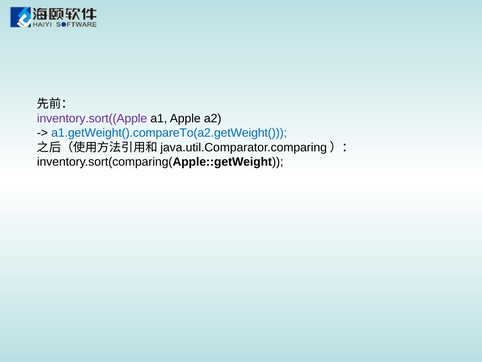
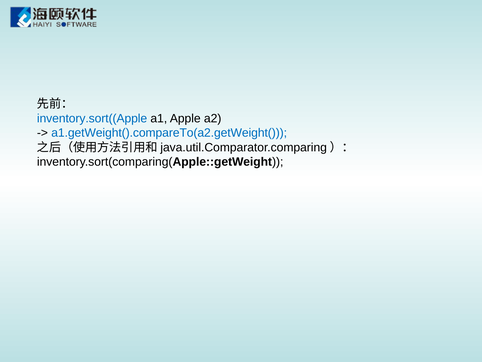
inventory.sort((Apple colour: purple -> blue (92, 118)
